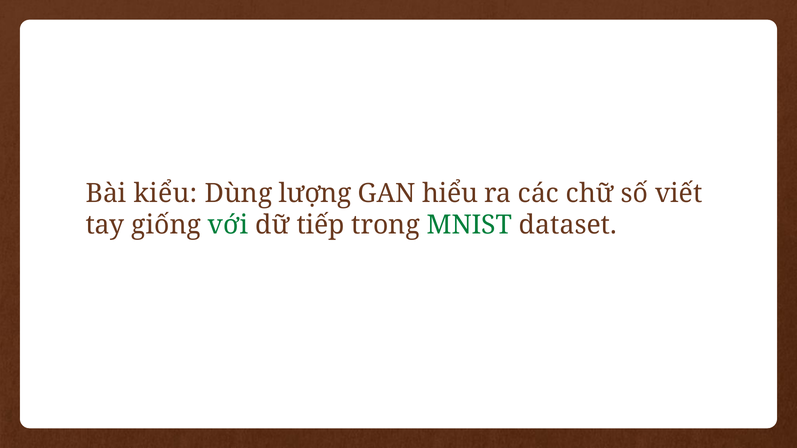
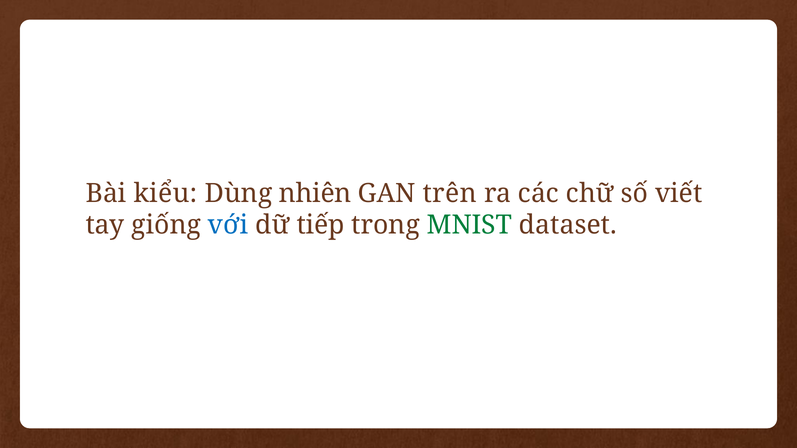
lượng: lượng -> nhiên (315, 193)
hiểu: hiểu -> trên (450, 193)
với colour: green -> blue (228, 225)
